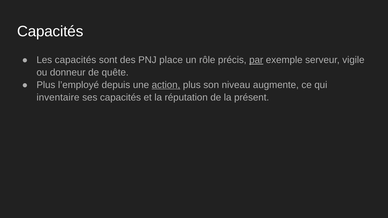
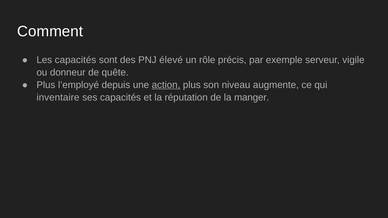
Capacités: Capacités -> Comment (50, 31)
place: place -> élevé (171, 60)
par underline: present -> none (256, 60)
présent: présent -> manger (252, 97)
